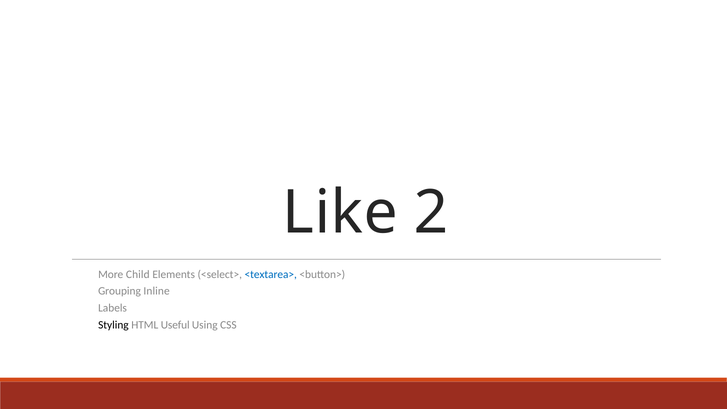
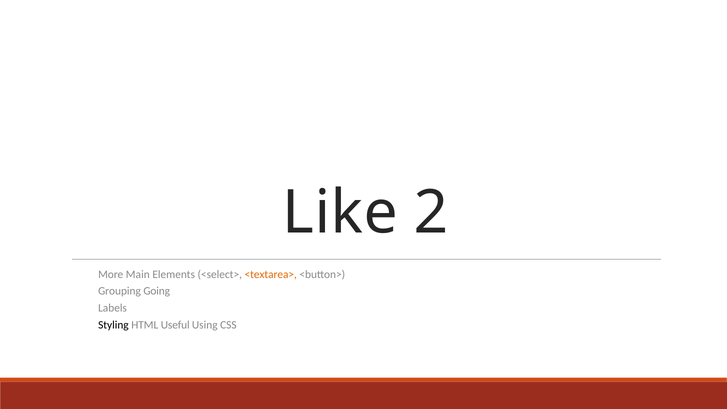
Child: Child -> Main (138, 274)
<textarea> colour: blue -> orange (271, 274)
Inline: Inline -> Going (157, 291)
